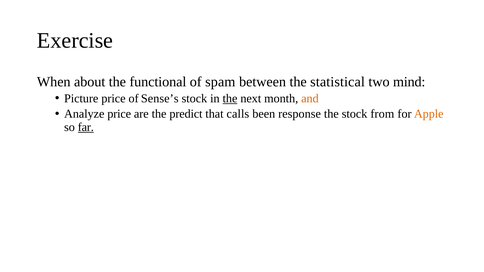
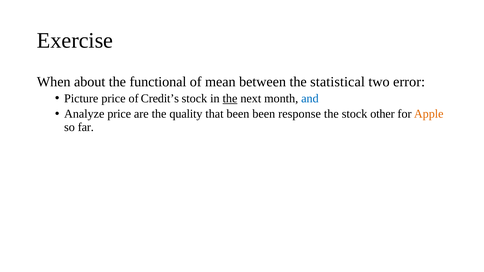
spam: spam -> mean (220, 82)
mind: mind -> error (409, 82)
Sense’s: Sense’s -> Credit’s (160, 99)
and colour: orange -> blue (310, 99)
predict: predict -> quality (186, 114)
that calls: calls -> been (238, 114)
from: from -> other (382, 114)
far underline: present -> none (86, 127)
